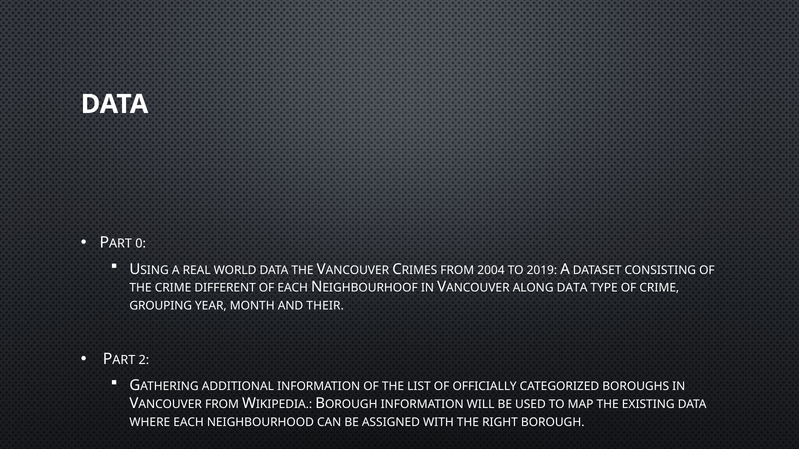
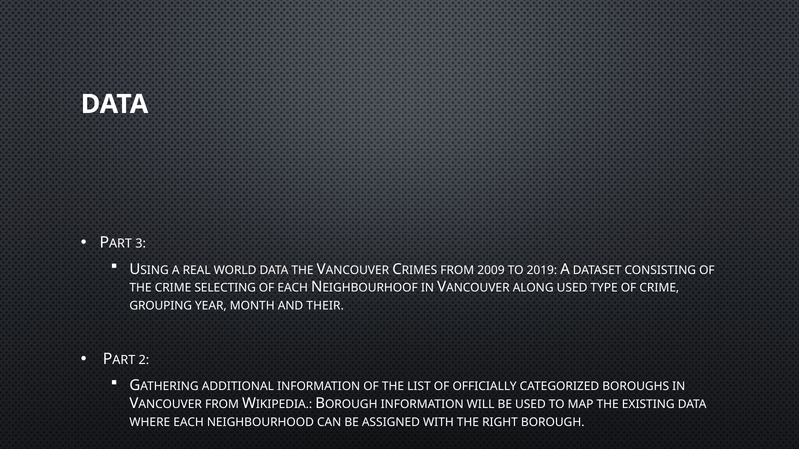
0: 0 -> 3 (141, 244)
2004: 2004 -> 2009 (491, 270)
DIFFERENT: DIFFERENT -> SELECTING (225, 288)
ALONG DATA: DATA -> USED (572, 288)
